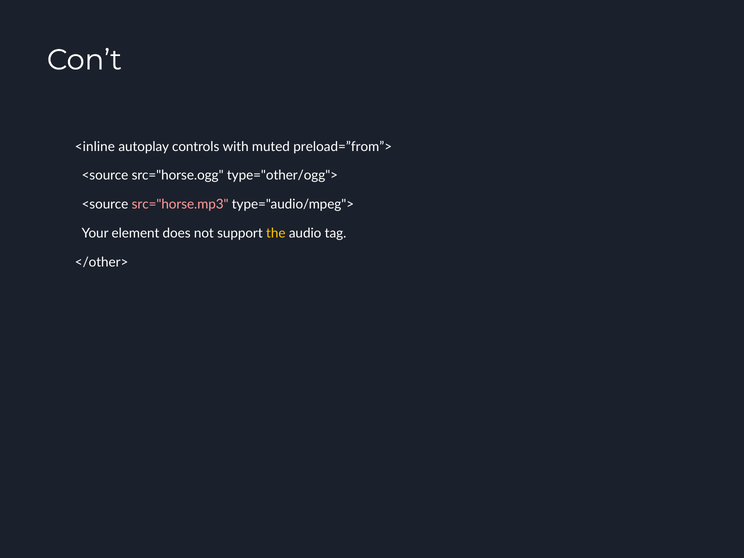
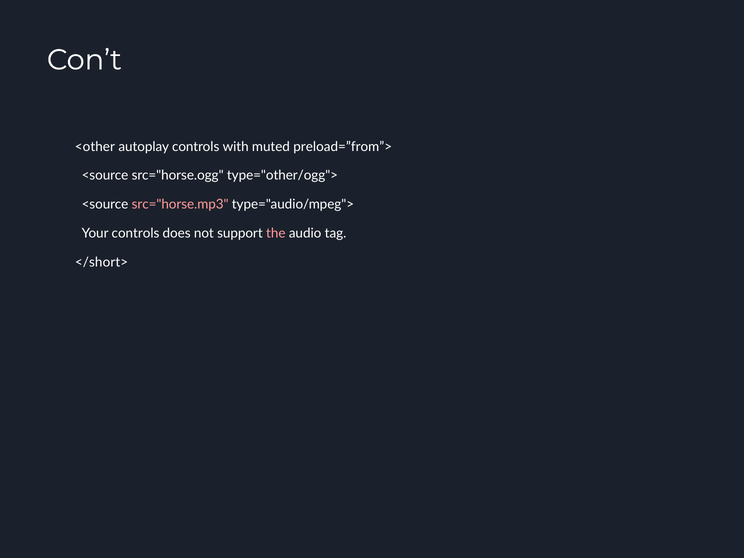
<inline: <inline -> <other (95, 147)
Your element: element -> controls (136, 233)
the colour: yellow -> pink (276, 233)
</other>: </other> -> </short> (102, 262)
